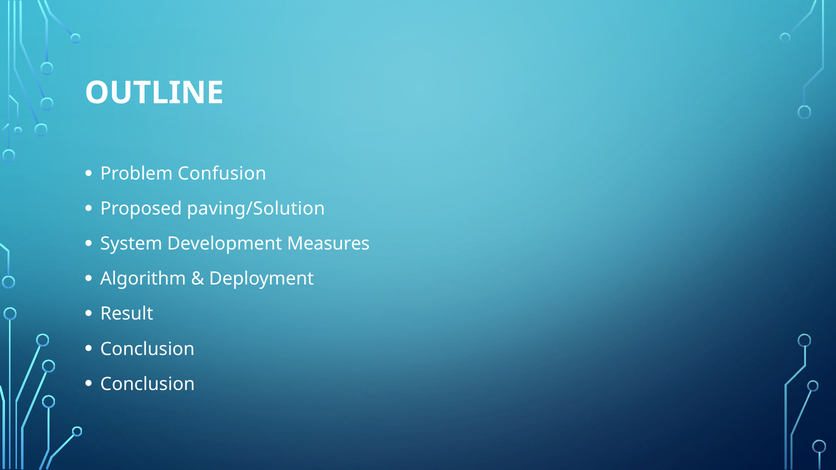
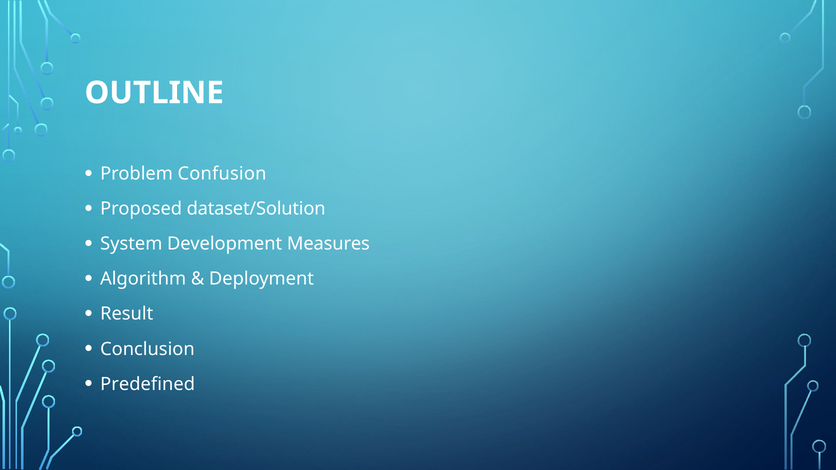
paving/Solution: paving/Solution -> dataset/Solution (256, 209)
Conclusion: Conclusion -> Predefined (148, 384)
